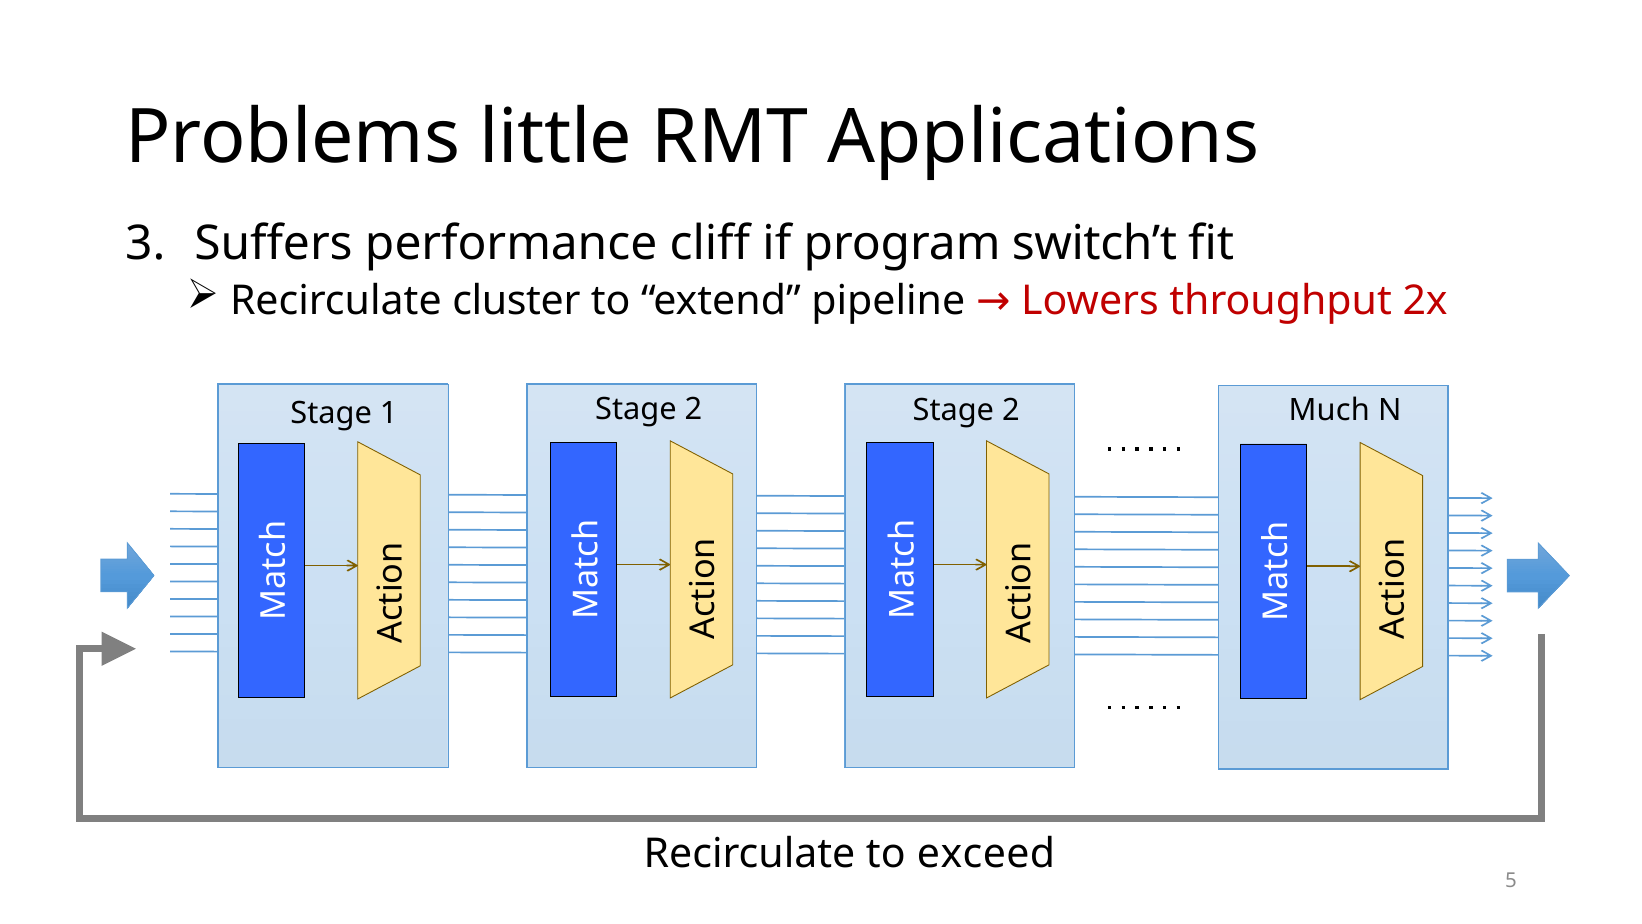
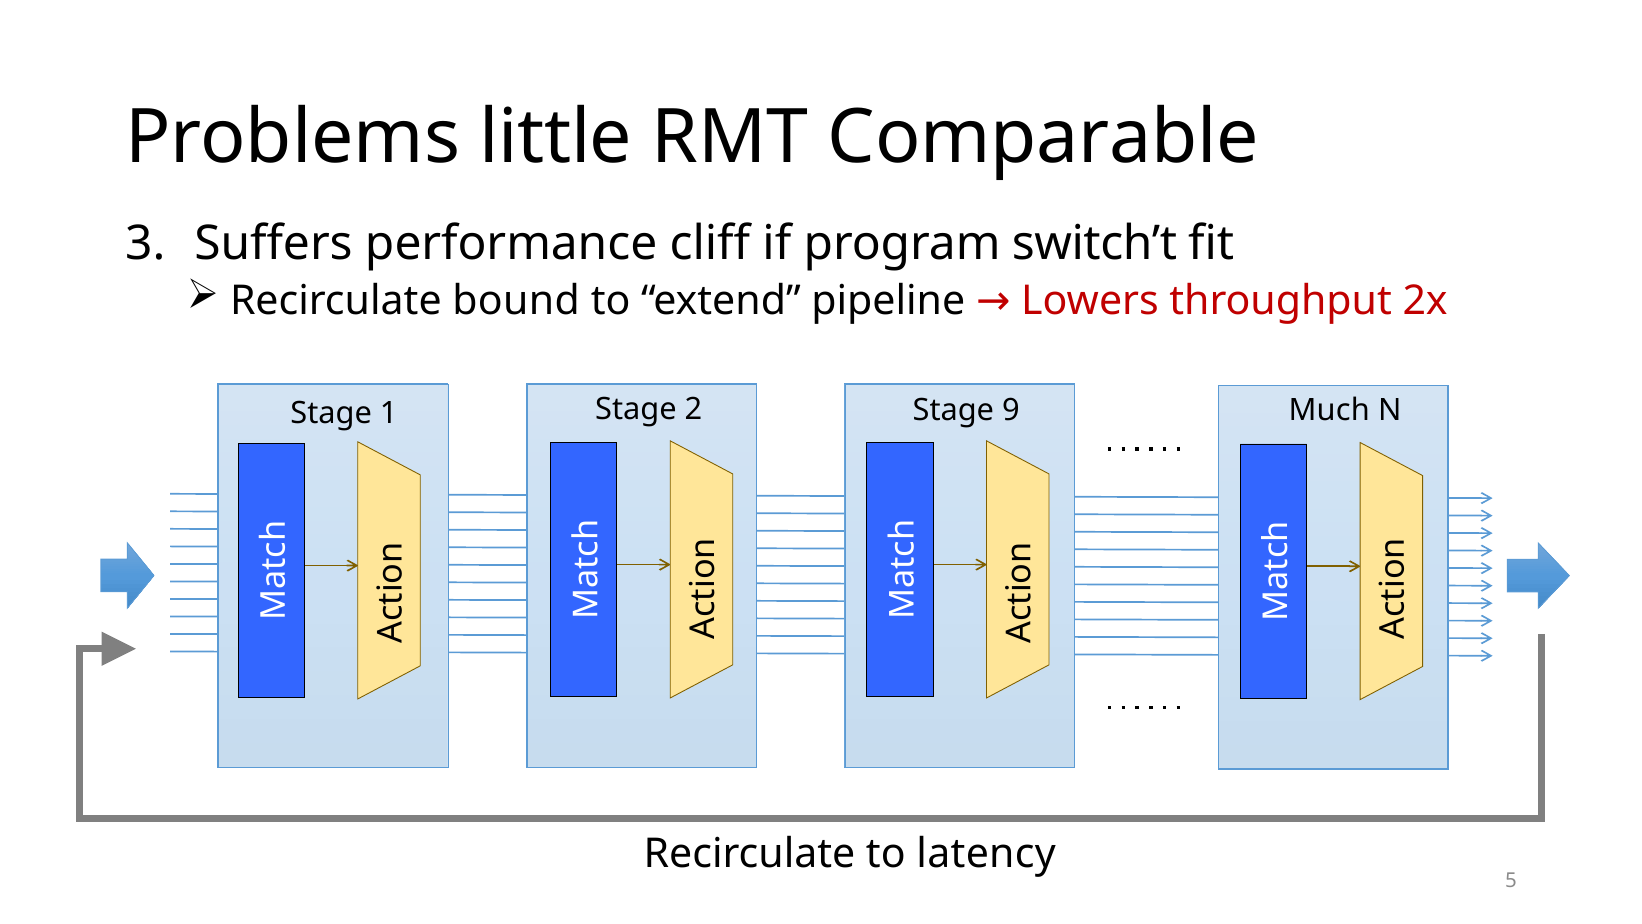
Applications: Applications -> Comparable (1044, 138)
cluster: cluster -> bound (516, 301)
2 Stage 2: 2 -> 9 (1011, 410)
exceed: exceed -> latency (986, 854)
